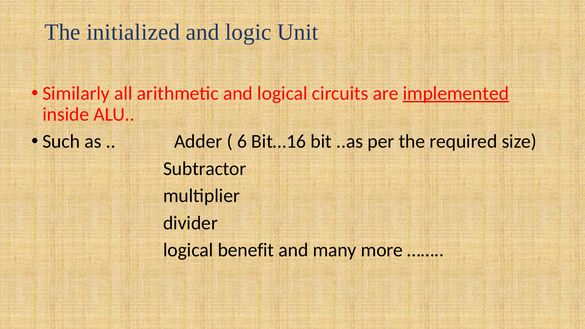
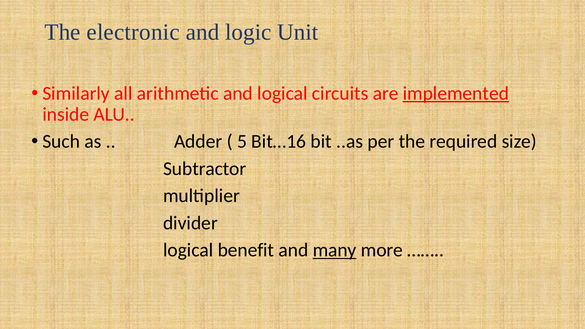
initialized: initialized -> electronic (133, 32)
6: 6 -> 5 (242, 142)
many underline: none -> present (335, 250)
